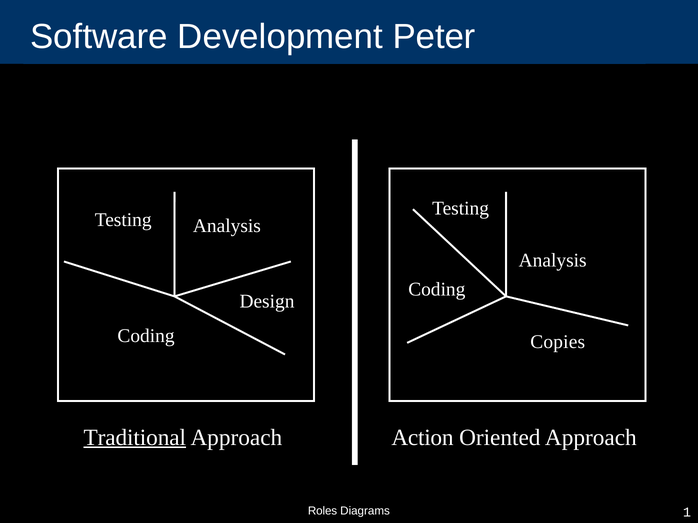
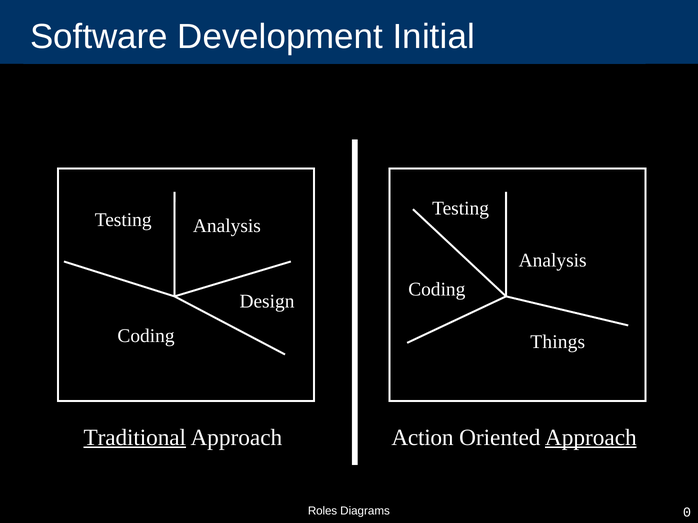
Peter: Peter -> Initial (434, 37)
Copies: Copies -> Things (558, 342)
Approach underline: none -> present (591, 438)
1: 1 -> 0 (687, 513)
